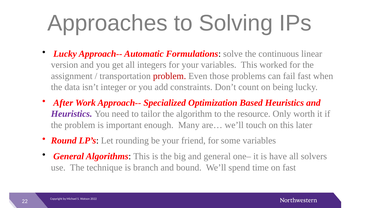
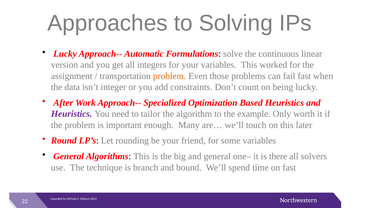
problem colour: red -> orange (170, 76)
resource: resource -> example (254, 114)
have: have -> there (278, 156)
